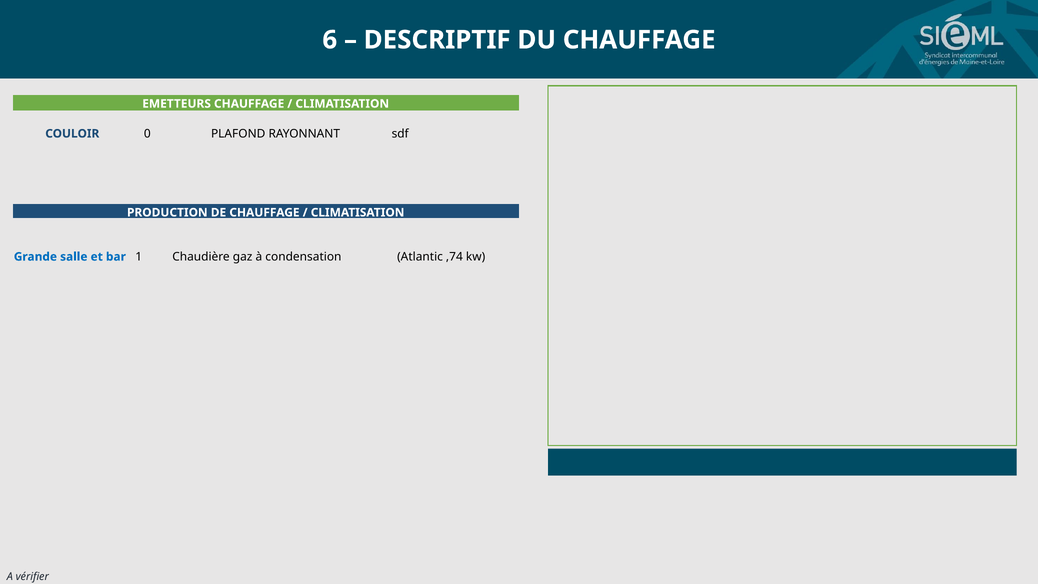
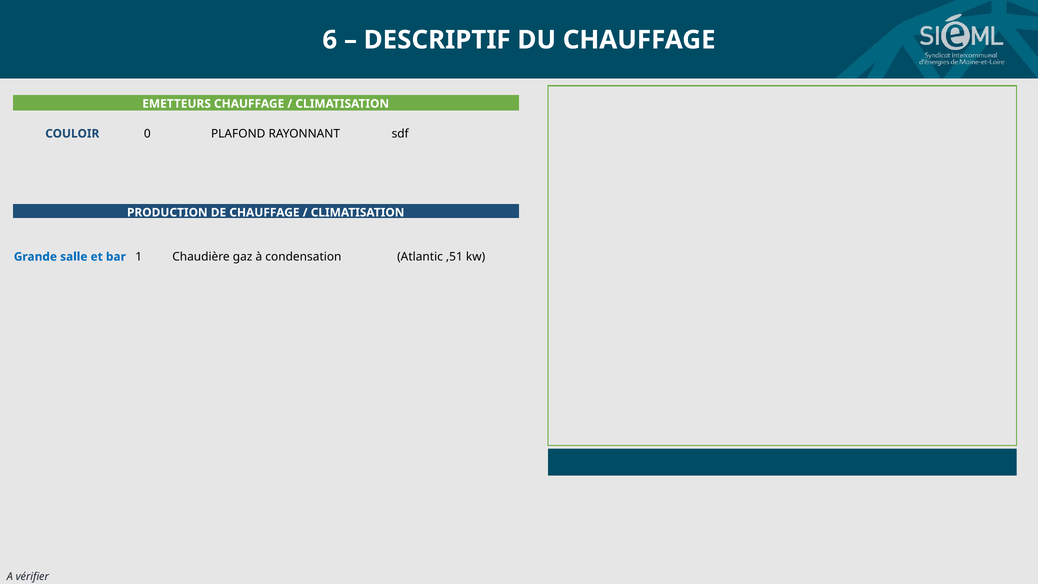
,74: ,74 -> ,51 (454, 257)
